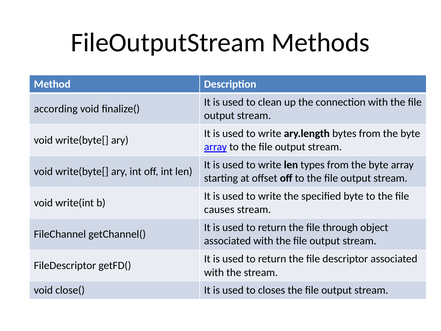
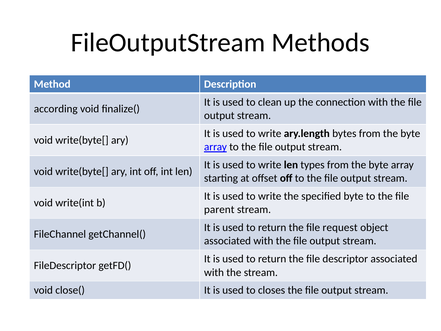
causes: causes -> parent (219, 210)
through: through -> request (340, 227)
